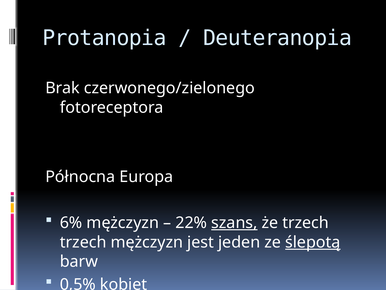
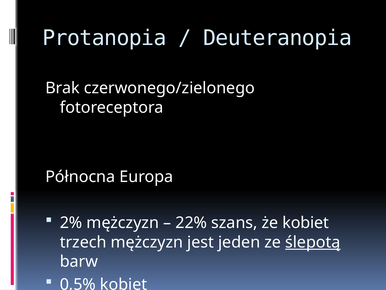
6%: 6% -> 2% (71, 223)
szans underline: present -> none (234, 223)
że trzech: trzech -> kobiet (306, 223)
